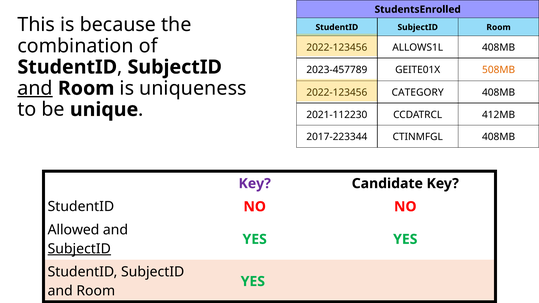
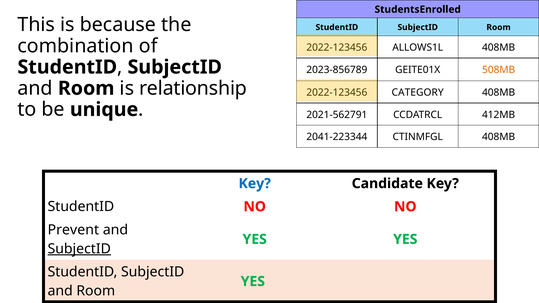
2023-457789: 2023-457789 -> 2023-856789 (337, 70)
and underline: present -> none (35, 88)
uniqueness: uniqueness -> relationship (193, 88)
2021-112230: 2021-112230 -> 2021-562791 (337, 115)
2017-223344: 2017-223344 -> 2041-223344 (337, 137)
Key colour: purple -> blue (255, 184)
Allowed: Allowed -> Prevent (73, 230)
